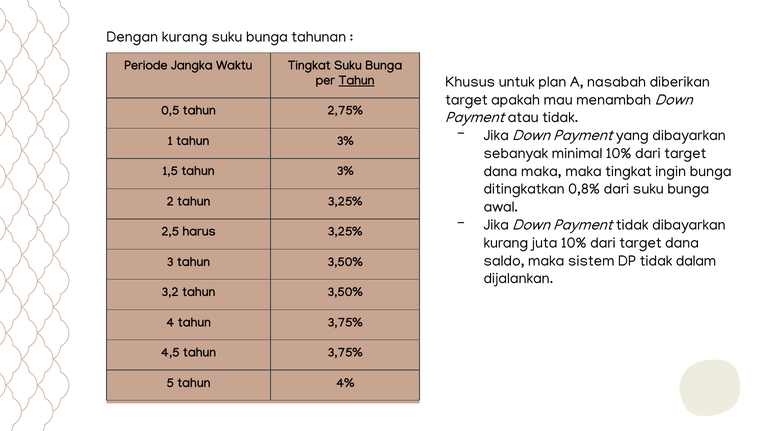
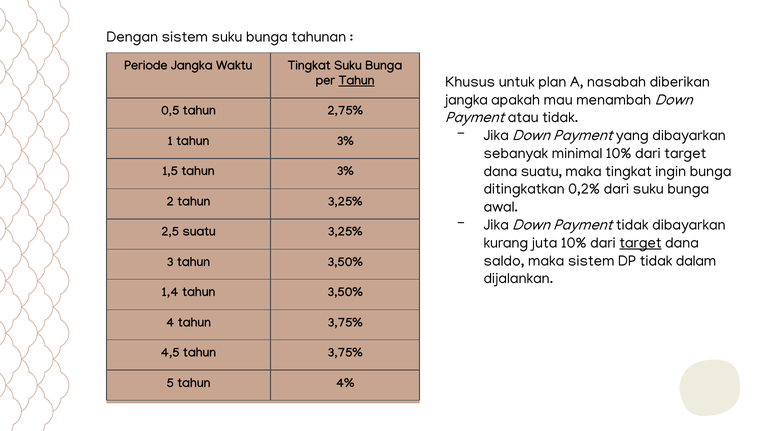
Dengan kurang: kurang -> sistem (185, 37)
target: target -> jangka (466, 100)
dana maka: maka -> suatu (541, 171)
0,8%: 0,8% -> 0,2% (584, 189)
2,5 harus: harus -> suatu (199, 232)
target underline: none -> present (640, 243)
3,2: 3,2 -> 1,4 (170, 292)
